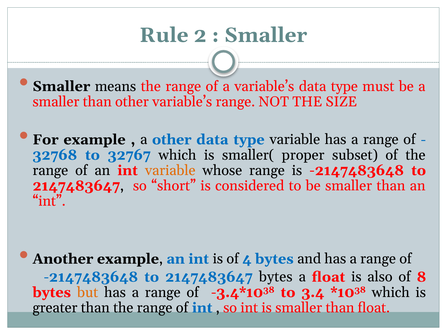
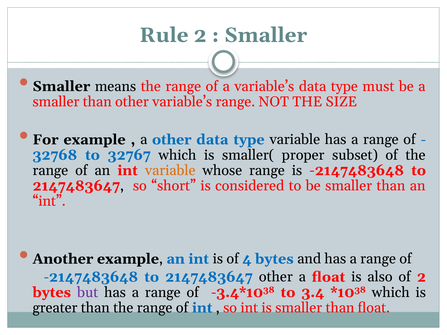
2147483647 bytes: bytes -> other (276, 277)
of 8: 8 -> 2 (421, 277)
but colour: orange -> purple (88, 293)
